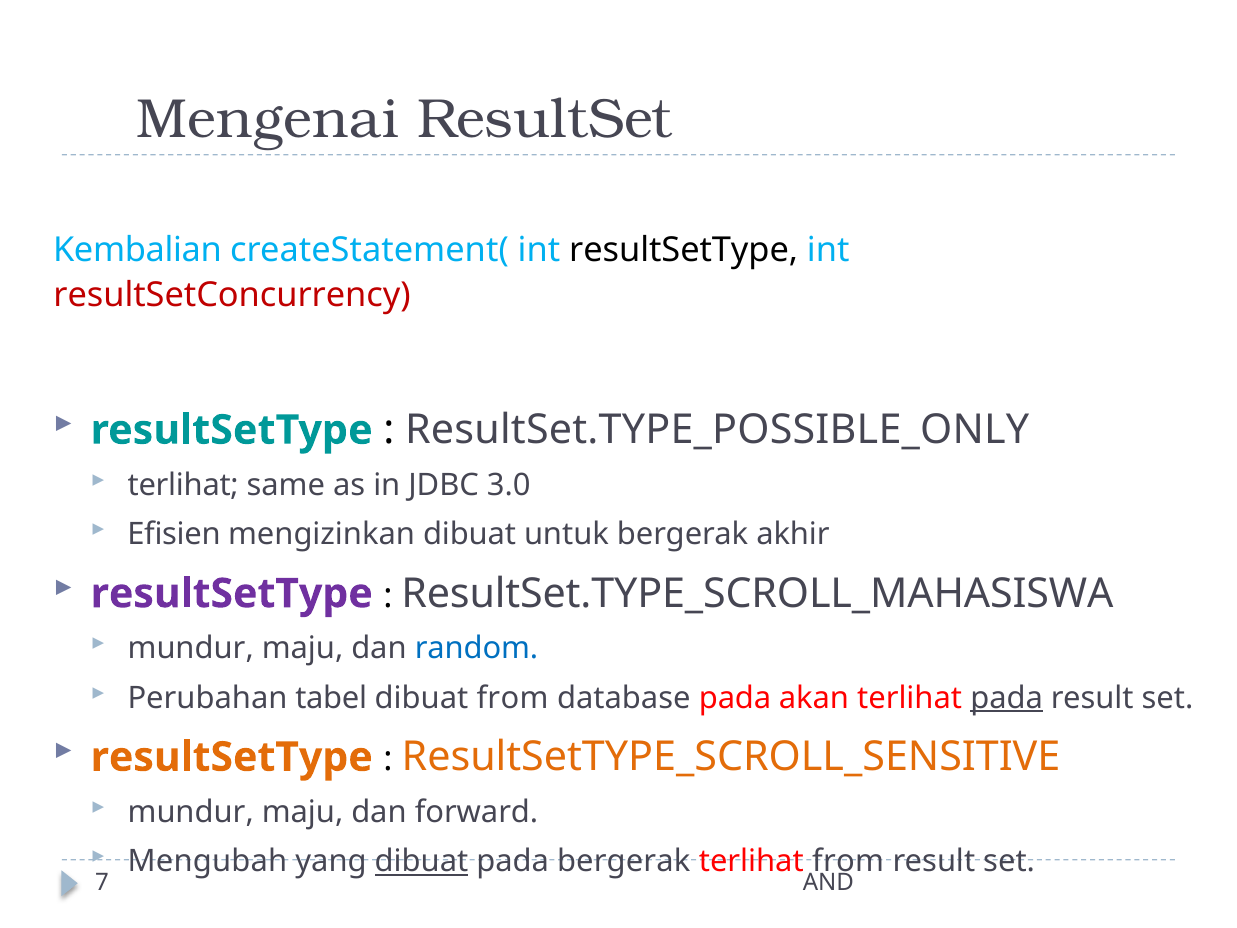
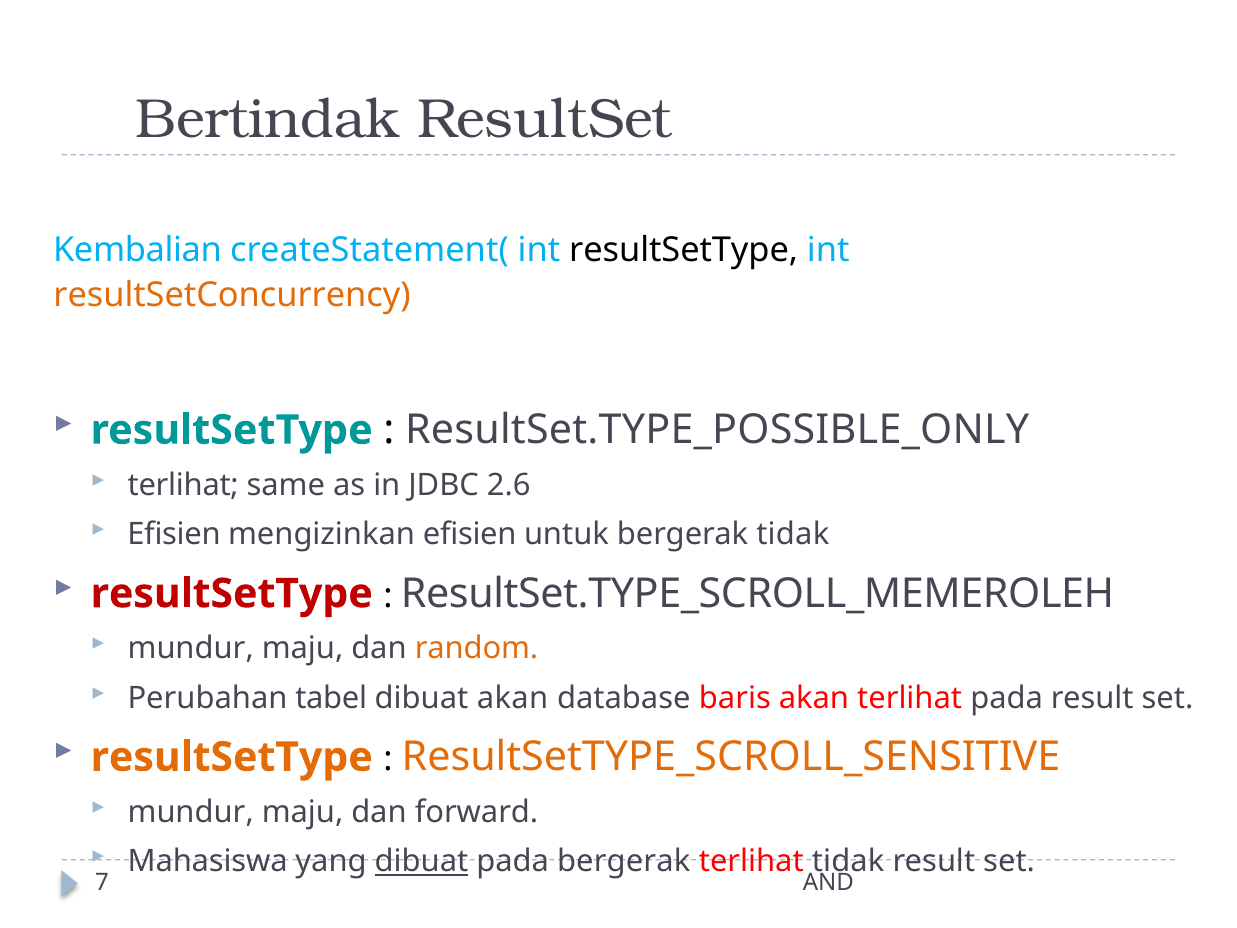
Mengenai: Mengenai -> Bertindak (268, 119)
resultSetConcurrency colour: red -> orange (232, 295)
3.0: 3.0 -> 2.6 (509, 485)
mengizinkan dibuat: dibuat -> efisien (470, 534)
bergerak akhir: akhir -> tidak (793, 534)
resultSetType colour: purple -> red (232, 593)
ResultSet.TYPE_SCROLL_MAHASISWA: ResultSet.TYPE_SCROLL_MAHASISWA -> ResultSet.TYPE_SCROLL_MEMEROLEH (758, 593)
random colour: blue -> orange (477, 648)
dibuat from: from -> akan (513, 698)
database pada: pada -> baris (735, 698)
pada underline: present -> none (1007, 698)
Mengubah: Mengubah -> Mahasiswa (208, 861)
terlihat from: from -> tidak (848, 861)
